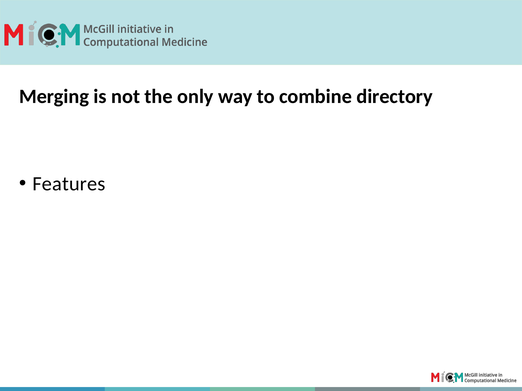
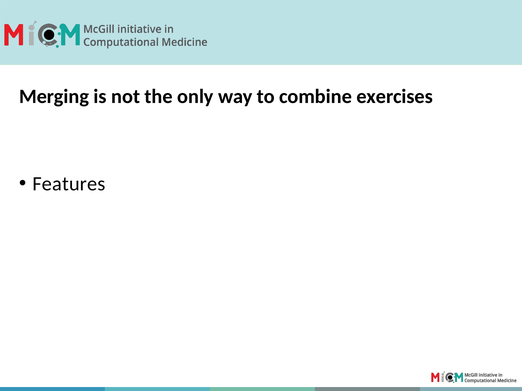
directory: directory -> exercises (395, 96)
